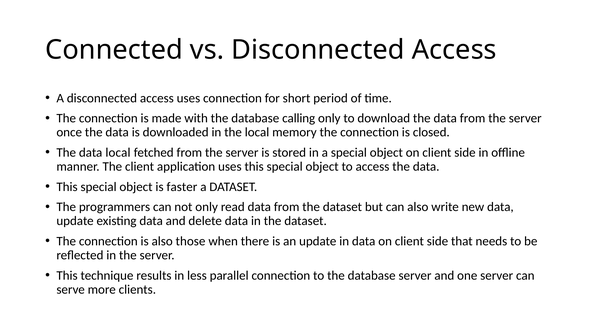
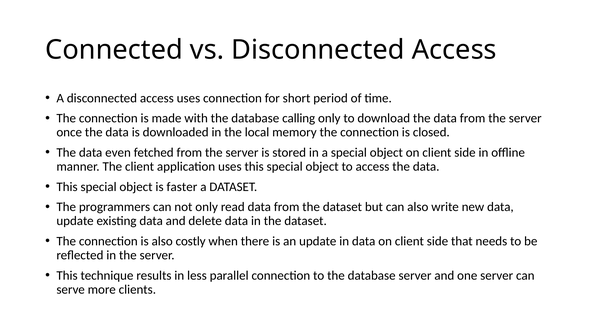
data local: local -> even (118, 153)
those: those -> costly (191, 241)
